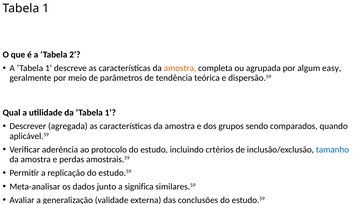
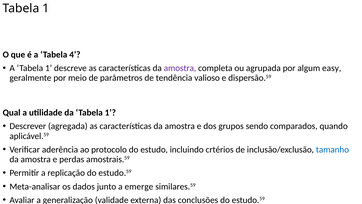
2: 2 -> 4 (75, 55)
amostra colour: orange -> purple (180, 68)
teórica: teórica -> valioso (207, 78)
significa: significa -> emerge (139, 186)
